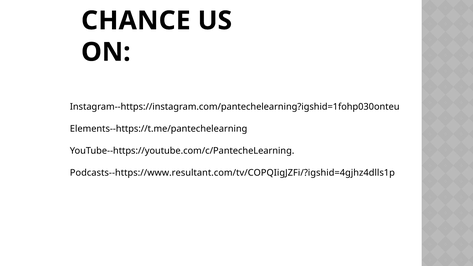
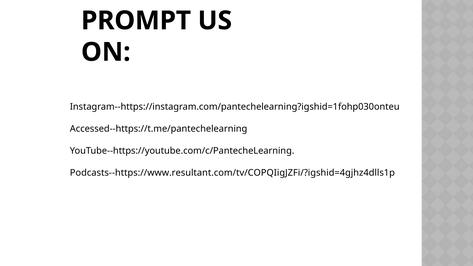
CHANCE: CHANCE -> PROMPT (136, 21)
Elements--https://t.me/pantechelearning: Elements--https://t.me/pantechelearning -> Accessed--https://t.me/pantechelearning (159, 129)
